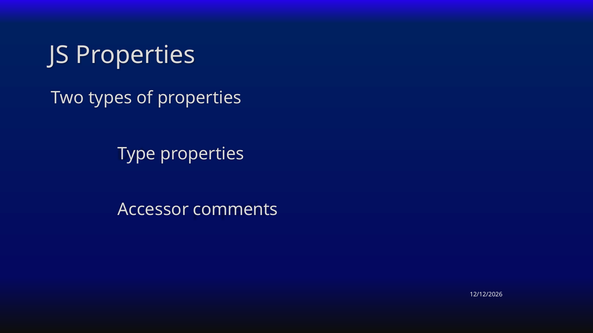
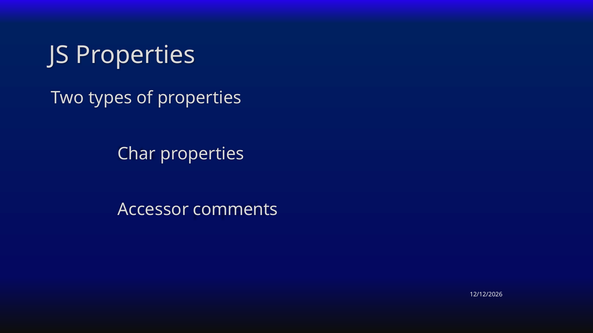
Type: Type -> Char (137, 154)
